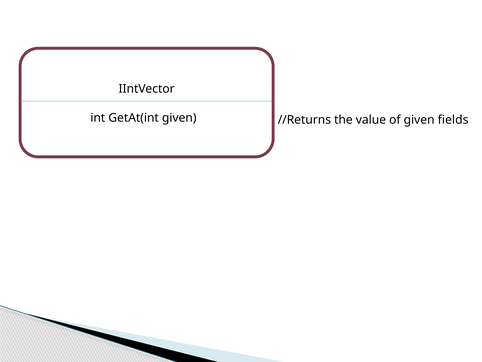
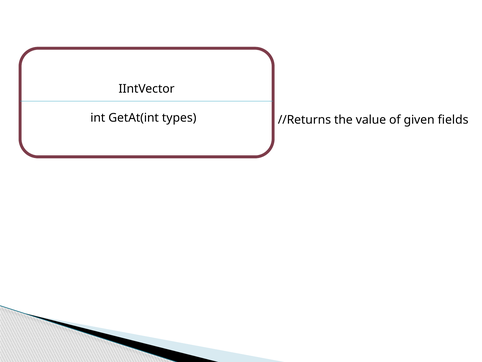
GetAt(int given: given -> types (179, 118)
